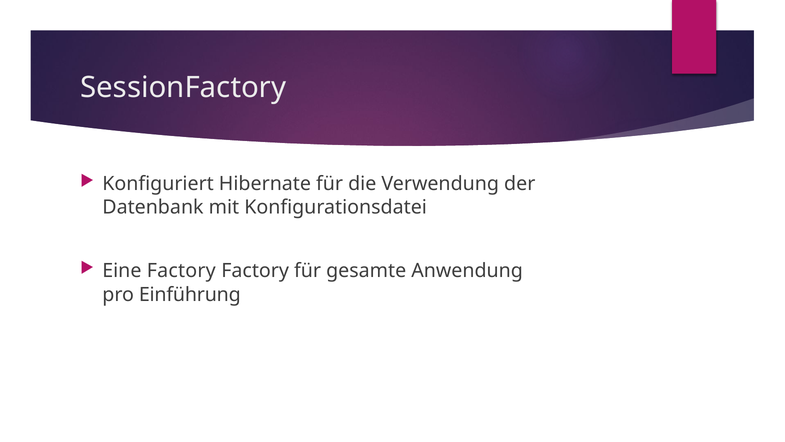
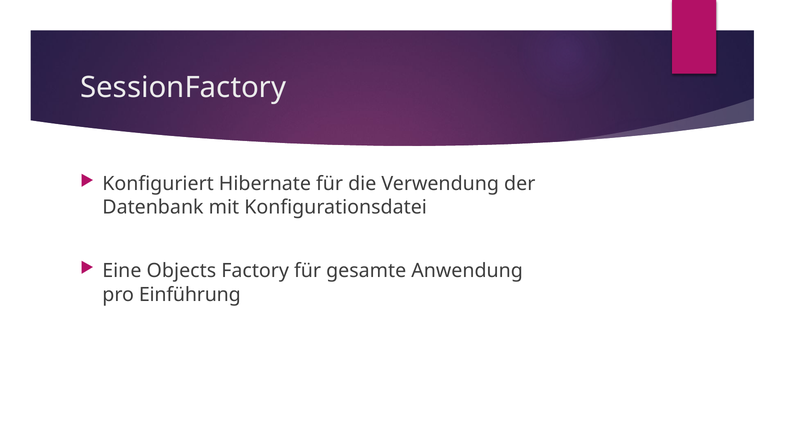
Eine Factory: Factory -> Objects (181, 271)
